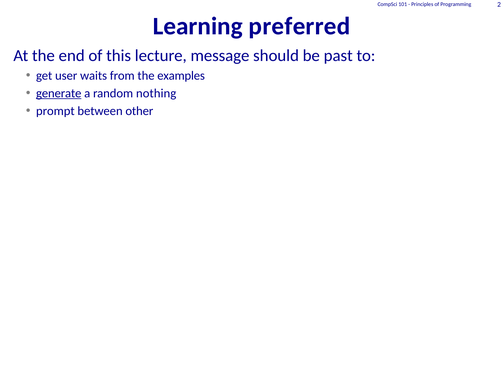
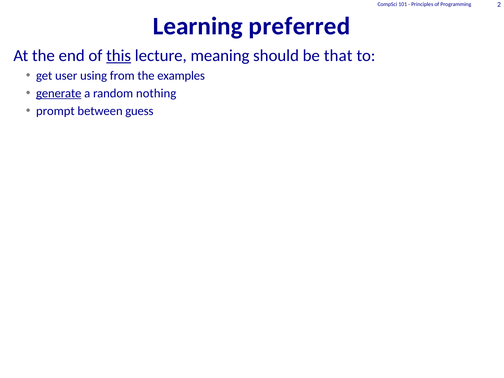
this underline: none -> present (119, 56)
message: message -> meaning (220, 56)
past: past -> that (338, 56)
waits: waits -> using (94, 76)
other: other -> guess (139, 111)
